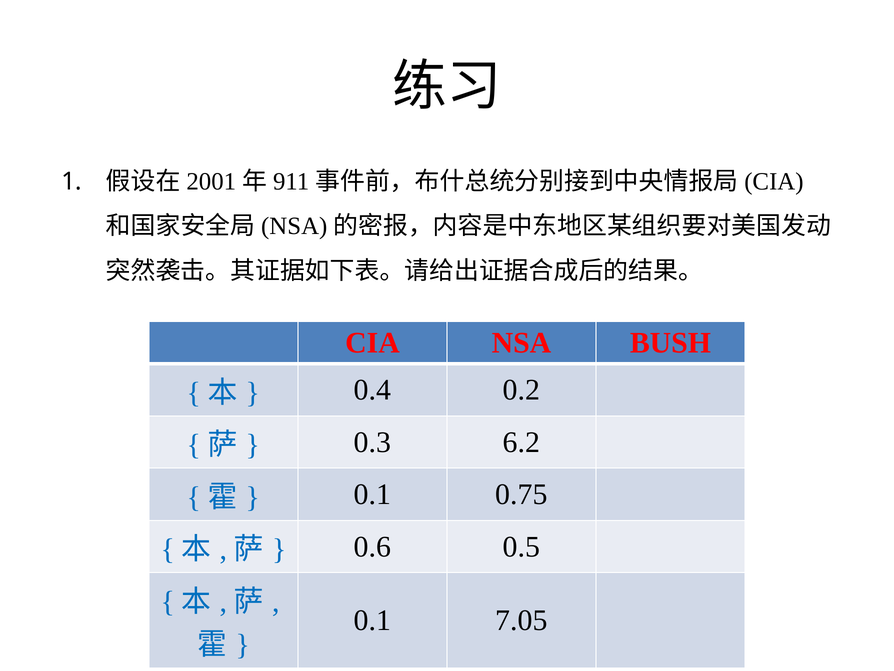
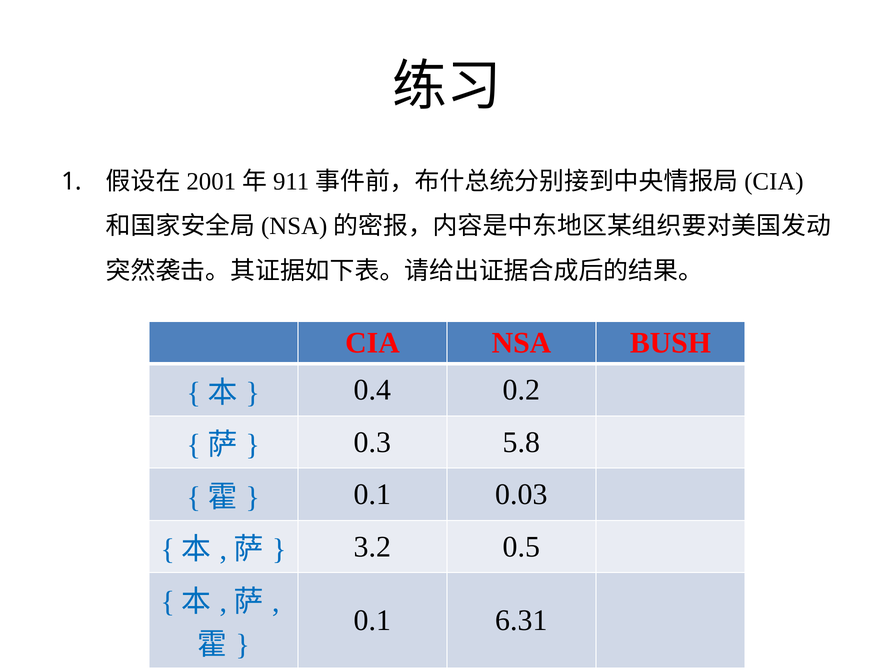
6.2: 6.2 -> 5.8 (521, 442)
0.75: 0.75 -> 0.03 (521, 494)
0.6: 0.6 -> 3.2 (373, 546)
7.05: 7.05 -> 6.31 (521, 620)
